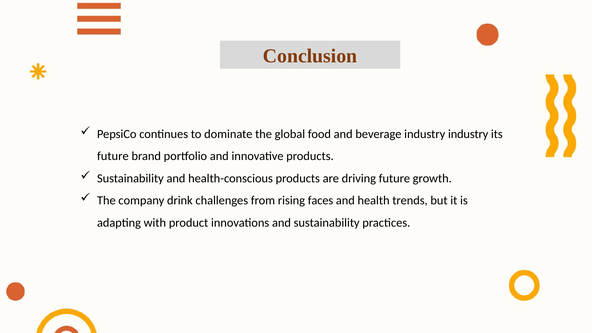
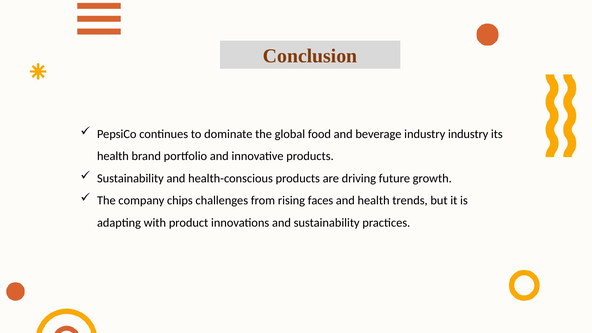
future: future -> health (113, 156)
drink: drink -> chips (180, 201)
